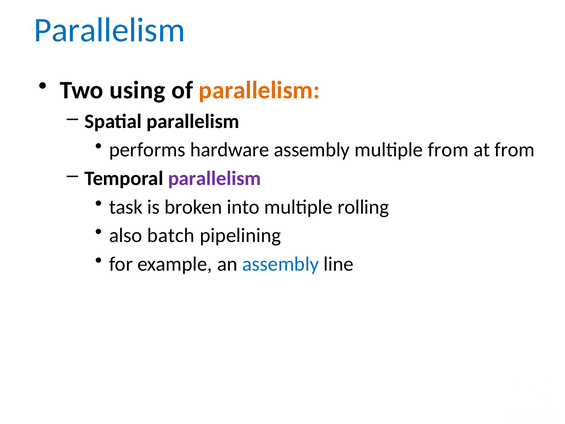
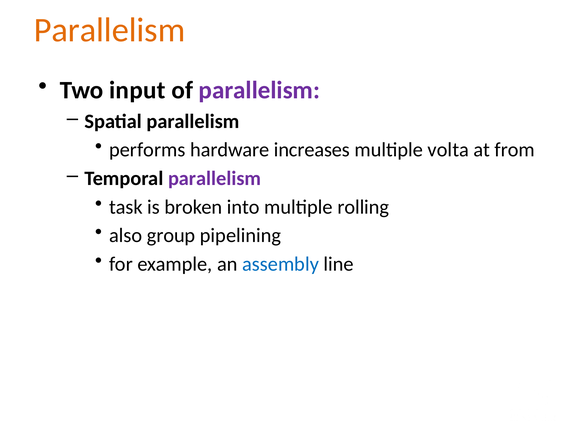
Parallelism colour: blue -> orange (110, 30)
using: using -> input (137, 90)
parallelism colour: orange -> purple (259, 90)
hardware assembly: assembly -> increases (312, 150)
multiple from: from -> volta (448, 150)
batch: batch -> group (171, 235)
